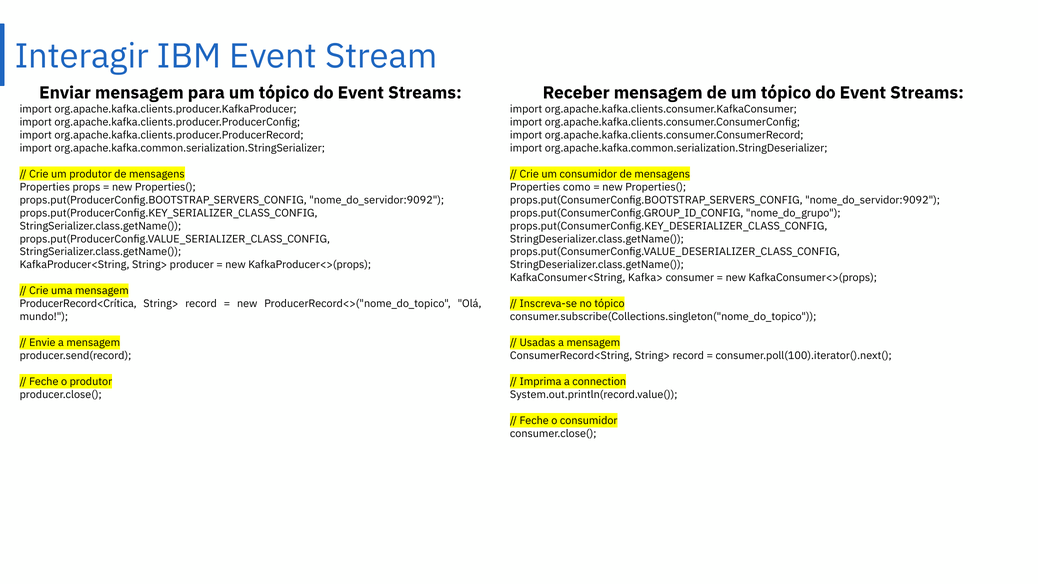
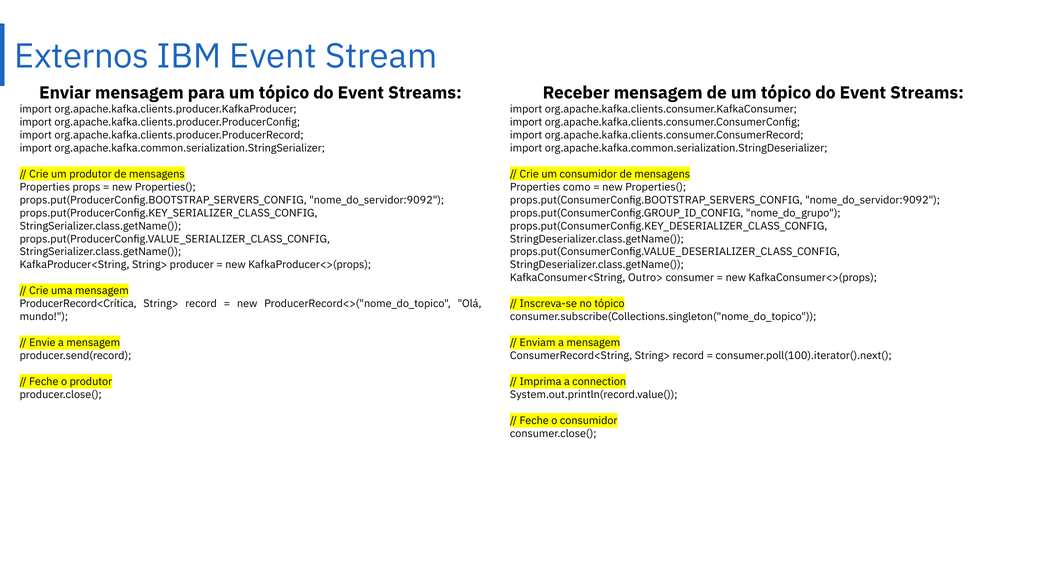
Interagir: Interagir -> Externos (82, 56)
Kafka>: Kafka> -> Outro> (645, 278)
Usadas: Usadas -> Enviam (538, 343)
